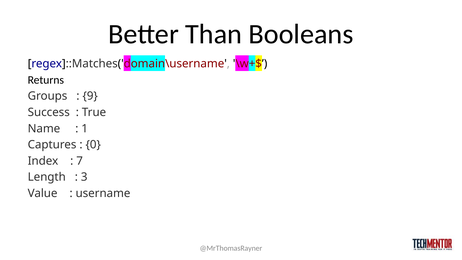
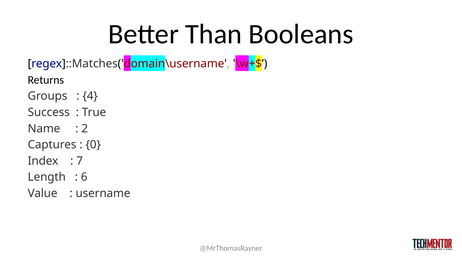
9: 9 -> 4 (90, 96)
1: 1 -> 2 (85, 128)
3: 3 -> 6 (84, 177)
